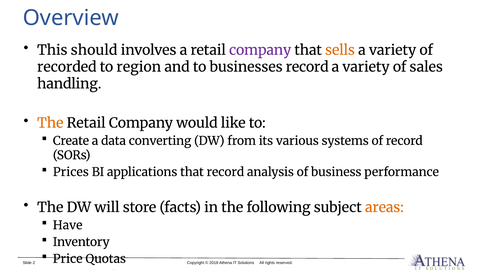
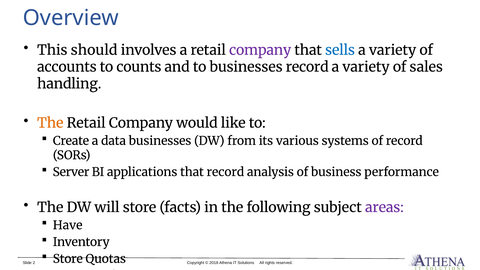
sells colour: orange -> blue (340, 50)
recorded: recorded -> accounts (67, 67)
region: region -> counts (139, 67)
data converting: converting -> businesses (160, 141)
Prices: Prices -> Server (71, 172)
areas colour: orange -> purple (384, 207)
Price: Price -> Store (68, 259)
